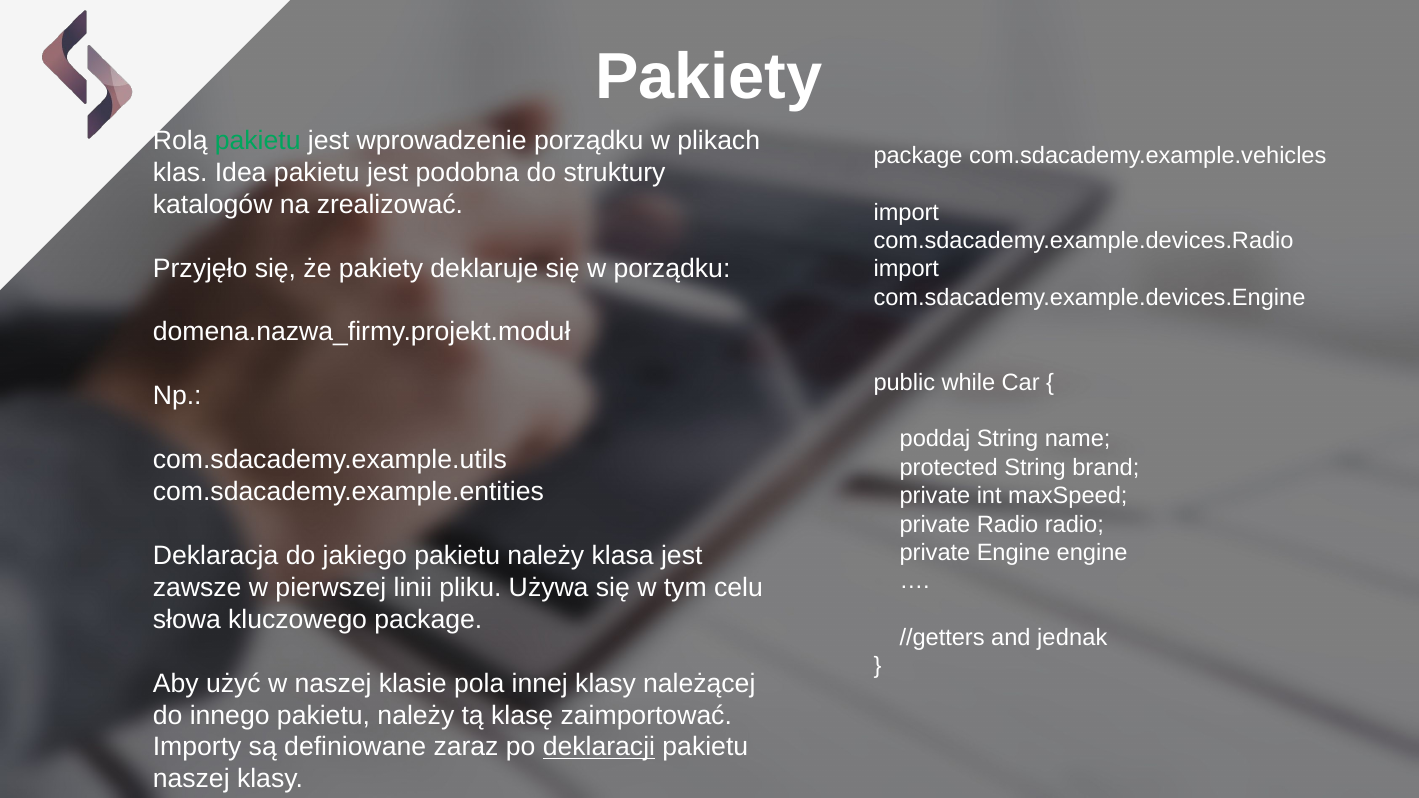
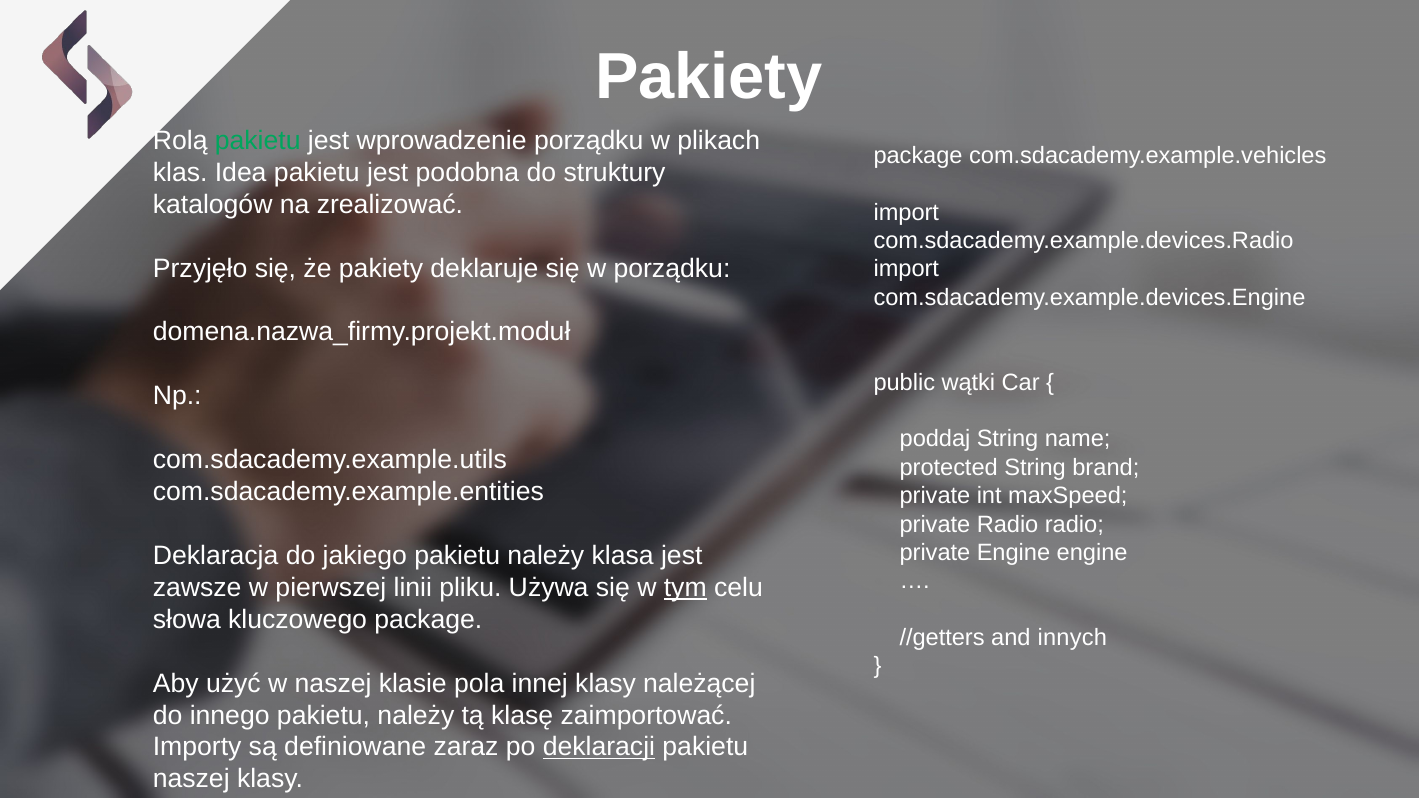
while: while -> wątki (968, 382)
tym underline: none -> present (685, 588)
jednak: jednak -> innych (1072, 638)
